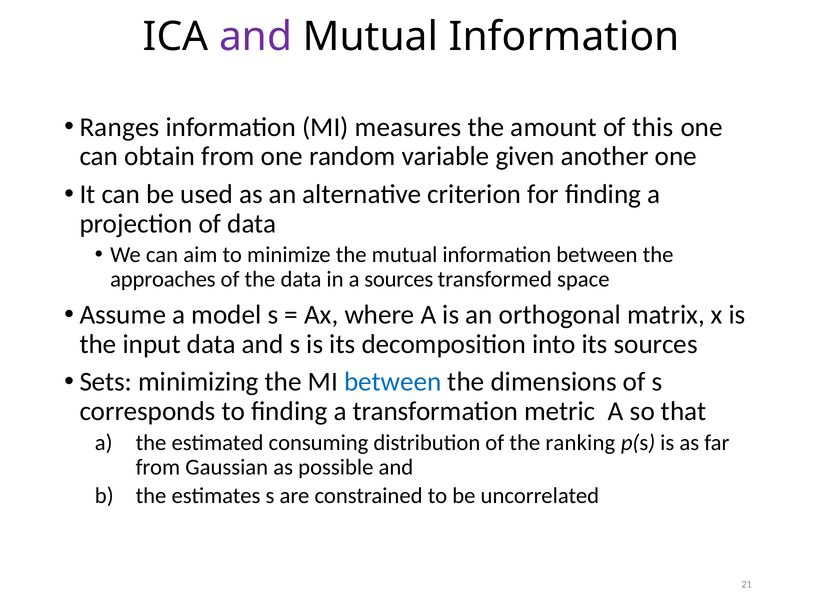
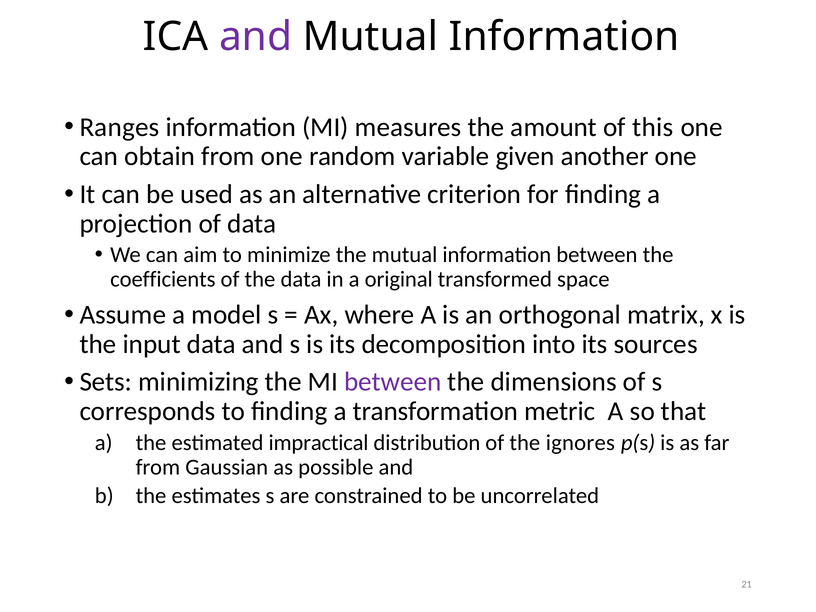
approaches: approaches -> coefficients (163, 279)
a sources: sources -> original (399, 279)
between colour: blue -> purple (393, 382)
consuming: consuming -> impractical (319, 443)
ranking: ranking -> ignores (580, 443)
